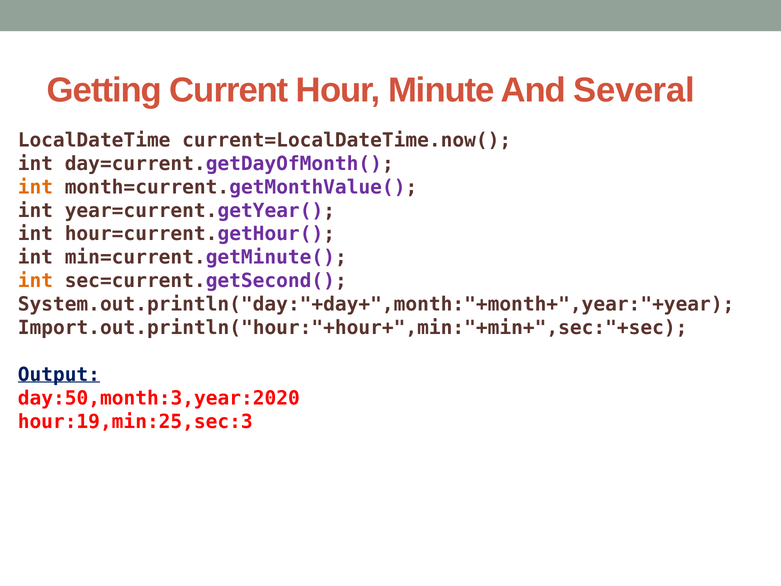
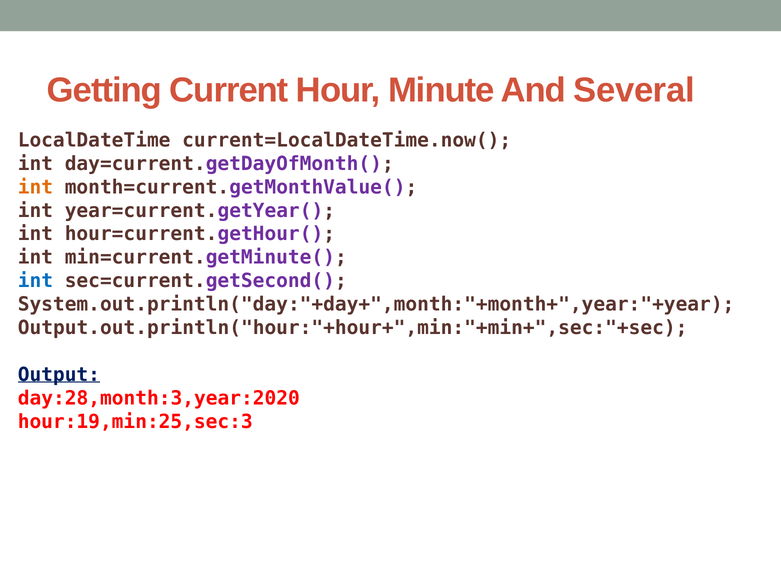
int colour: orange -> blue (35, 281)
Import.out.println("hour:"+hour+",min:"+min+",sec:"+sec: Import.out.println("hour:"+hour+",min:"+min+",sec:"+sec -> Output.out.println("hour:"+hour+",min:"+min+",sec:"+sec (353, 328)
day:50,month:3,year:2020: day:50,month:3,year:2020 -> day:28,month:3,year:2020 (159, 398)
